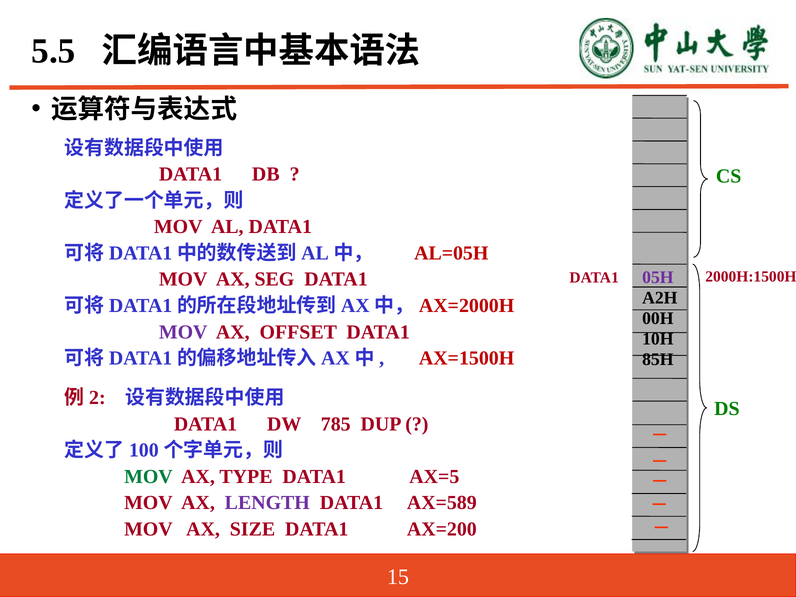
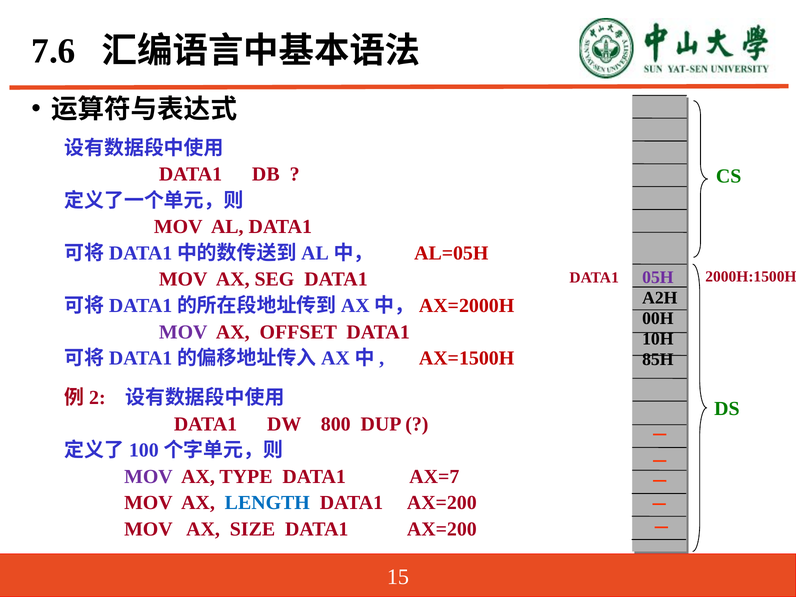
5.5: 5.5 -> 7.6 (54, 51)
785: 785 -> 800 (336, 424)
MOV colour: green -> purple (148, 477)
AX=5: AX=5 -> AX=7 (434, 477)
LENGTH colour: purple -> blue (267, 503)
AX=589: AX=589 -> AX=200 (442, 503)
